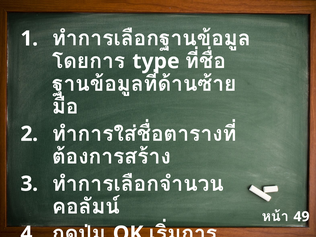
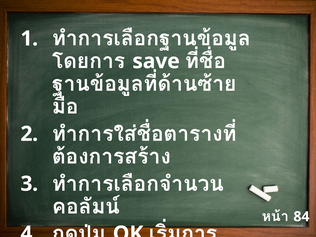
type: type -> save (156, 61)
49: 49 -> 84 (301, 217)
